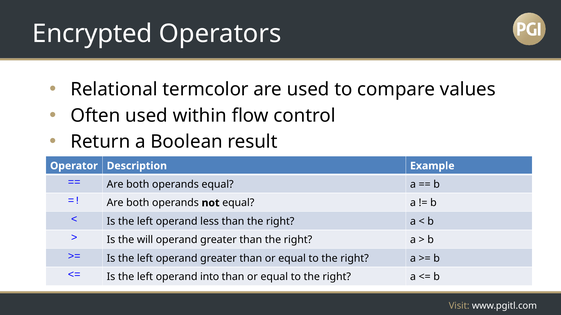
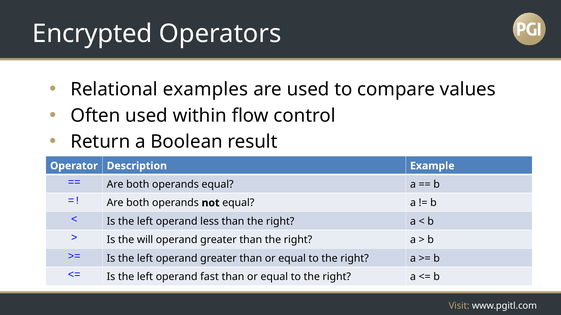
termcolor: termcolor -> examples (205, 90)
into: into -> fast (210, 277)
